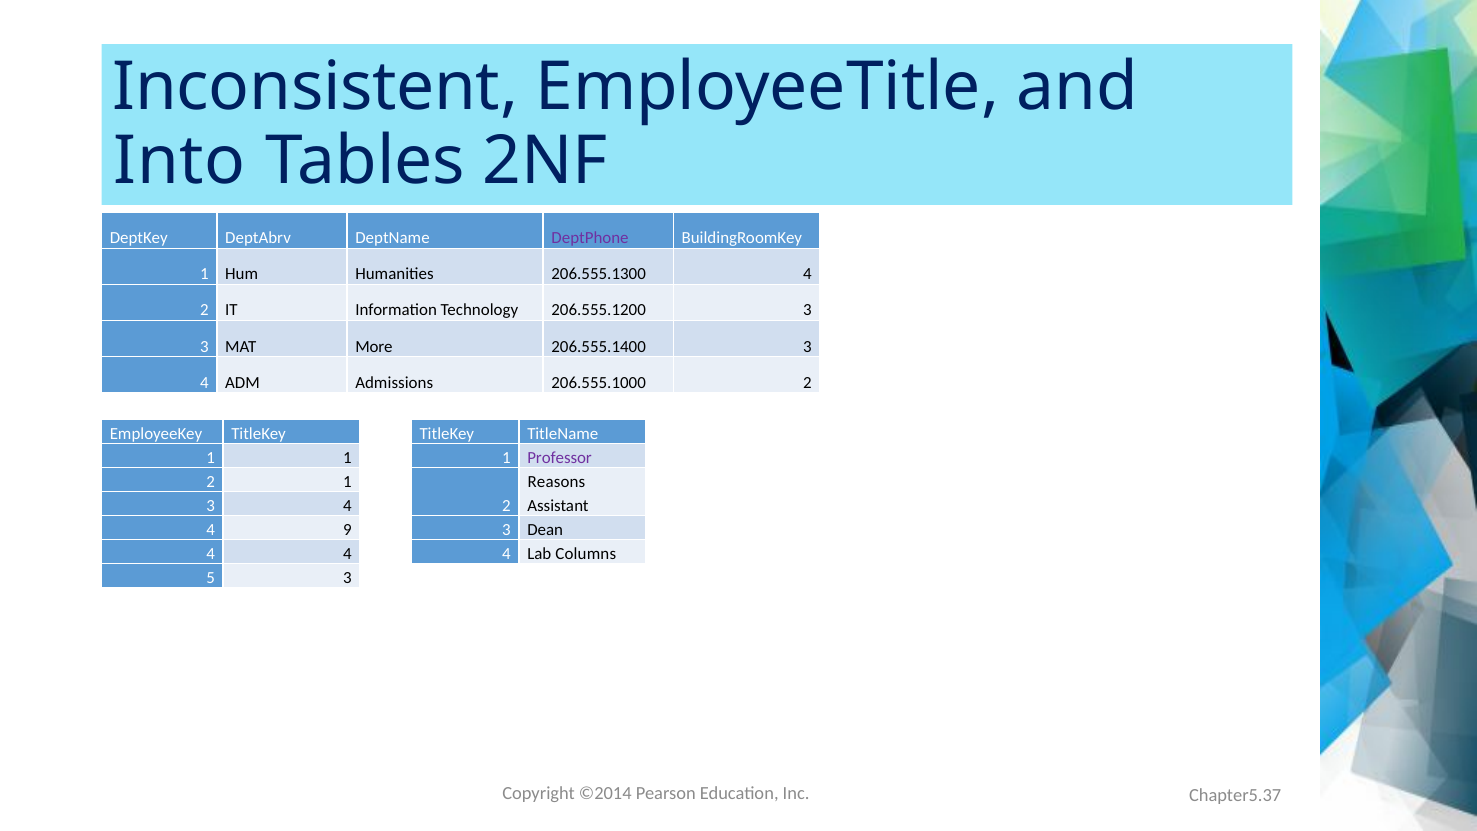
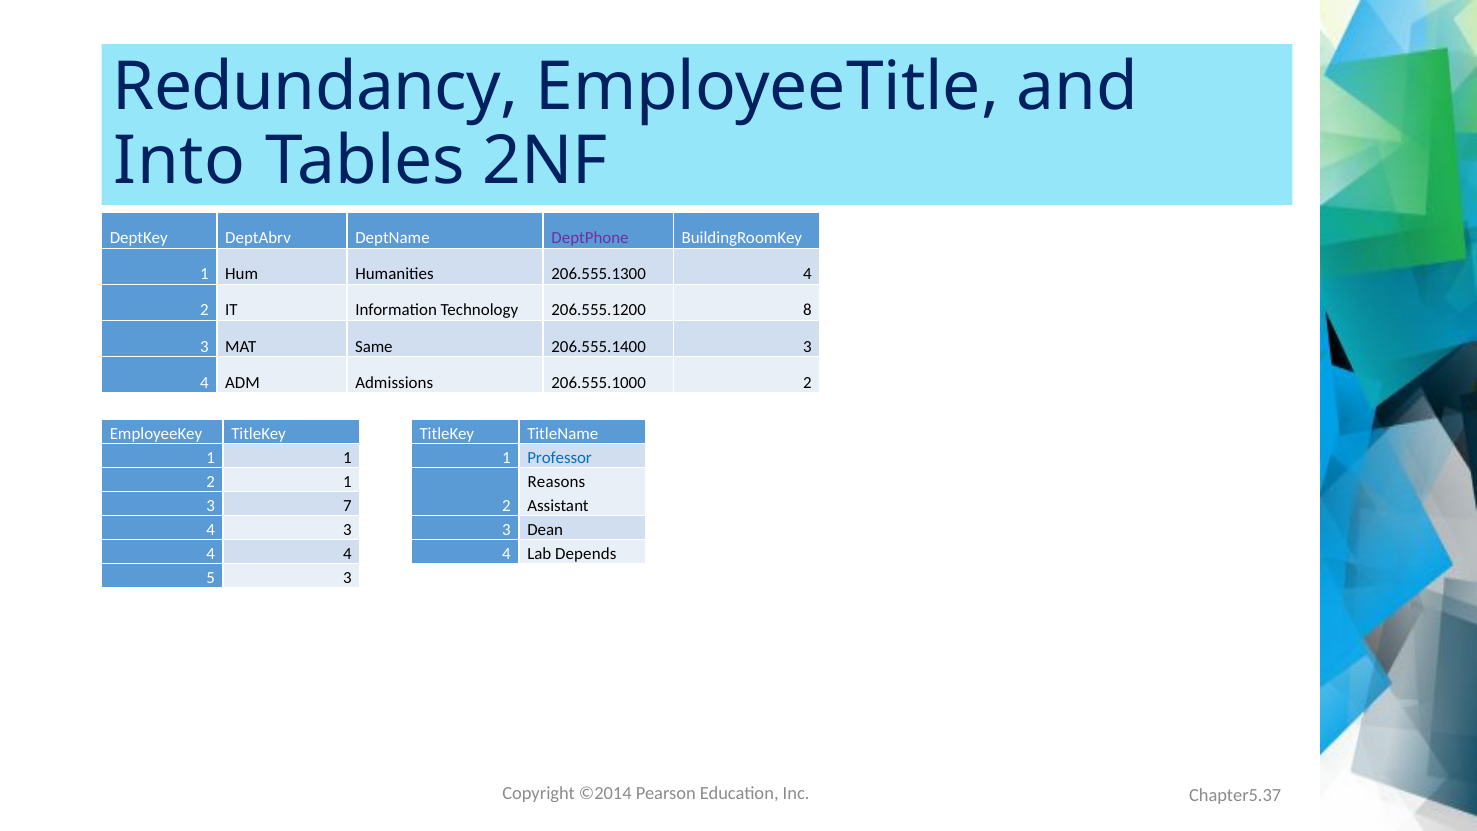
Inconsistent: Inconsistent -> Redundancy (316, 87)
206.555.1200 3: 3 -> 8 (807, 310)
More: More -> Same (374, 346)
Professor colour: purple -> blue (560, 457)
4: 4 -> 7 (347, 505)
4 9: 9 -> 3 (347, 529)
Columns: Columns -> Depends (586, 553)
